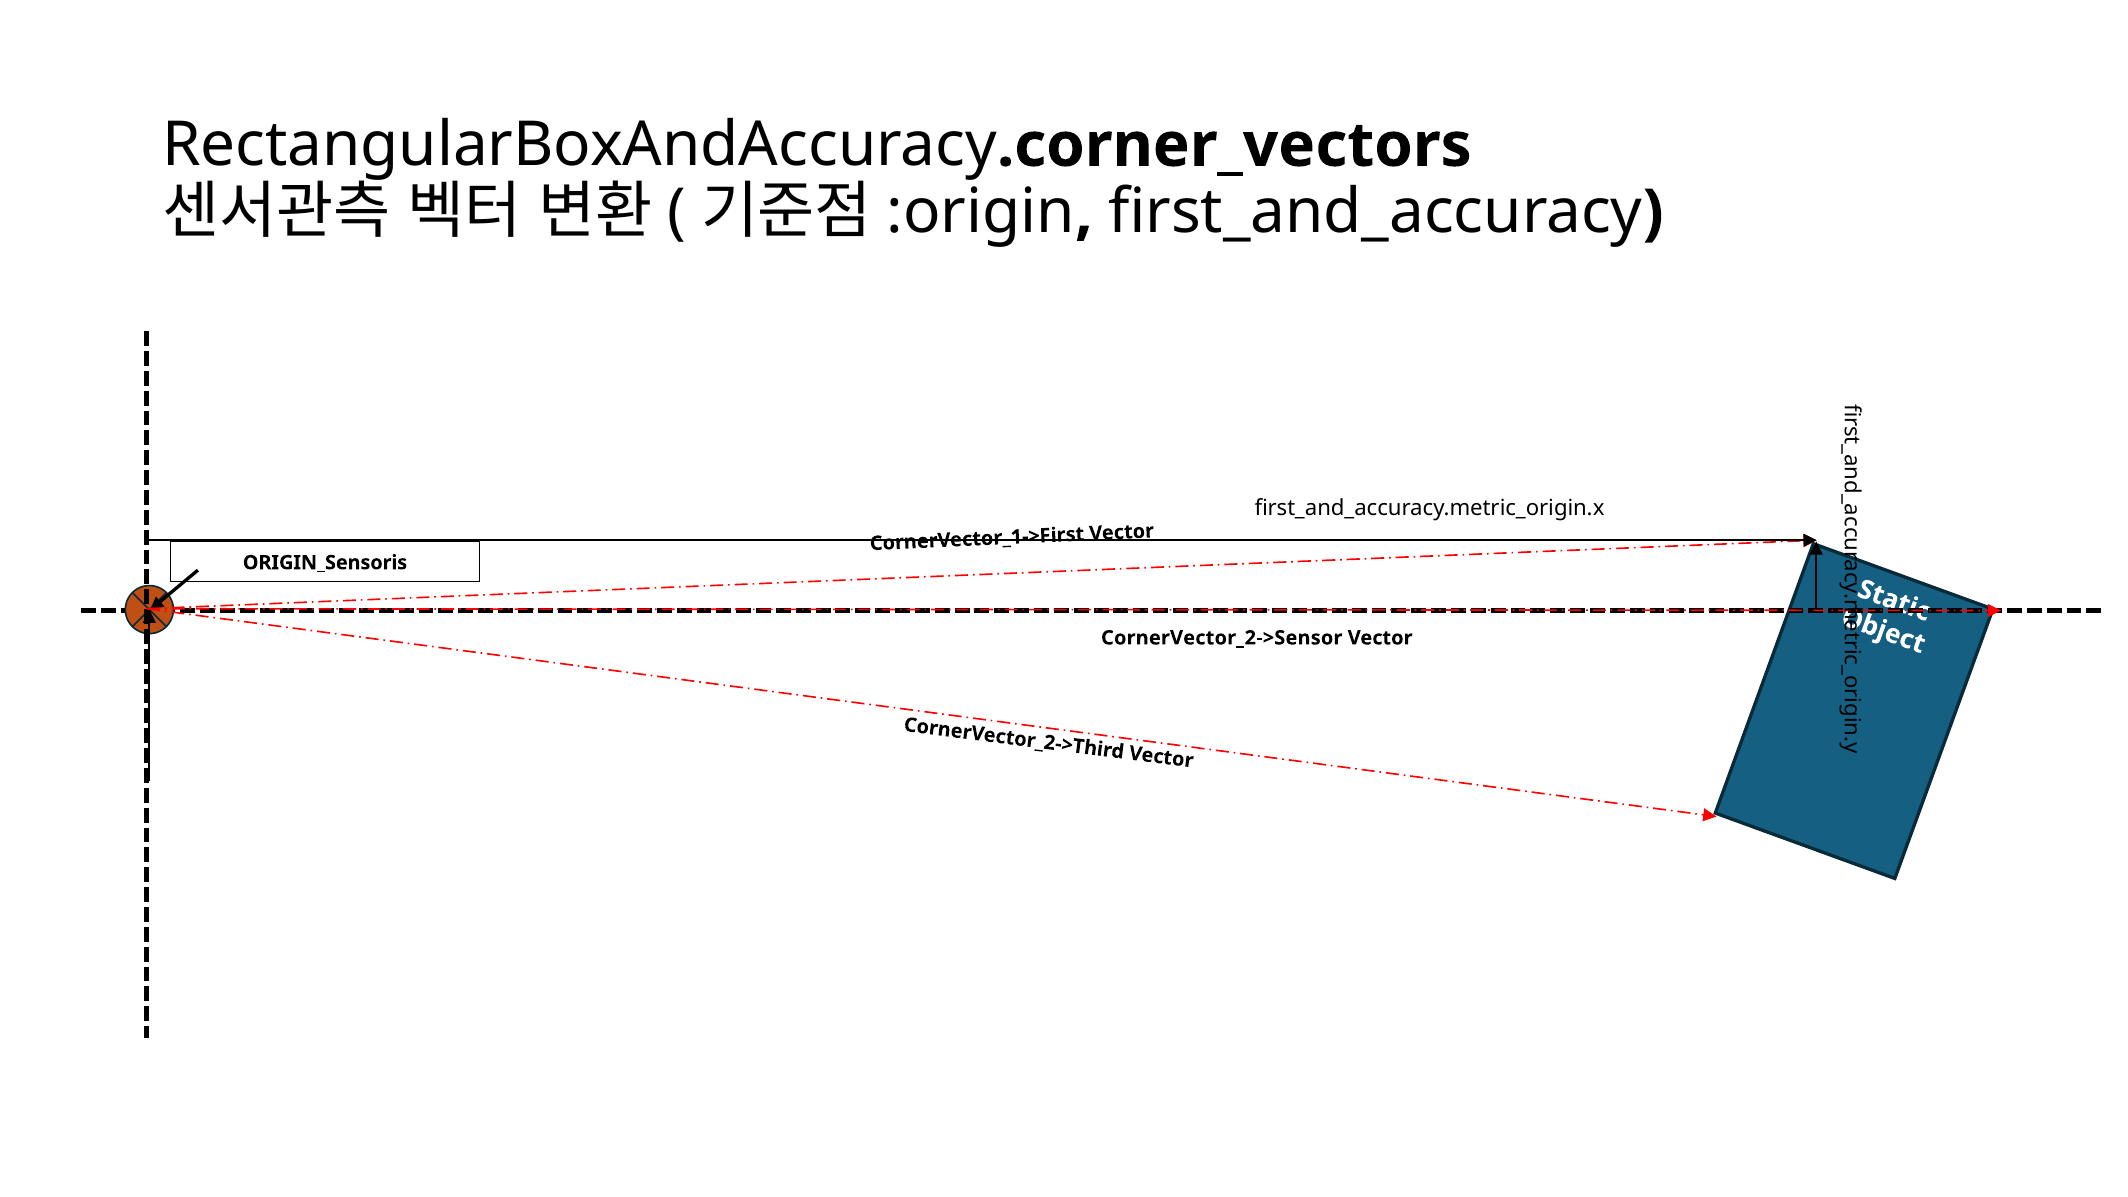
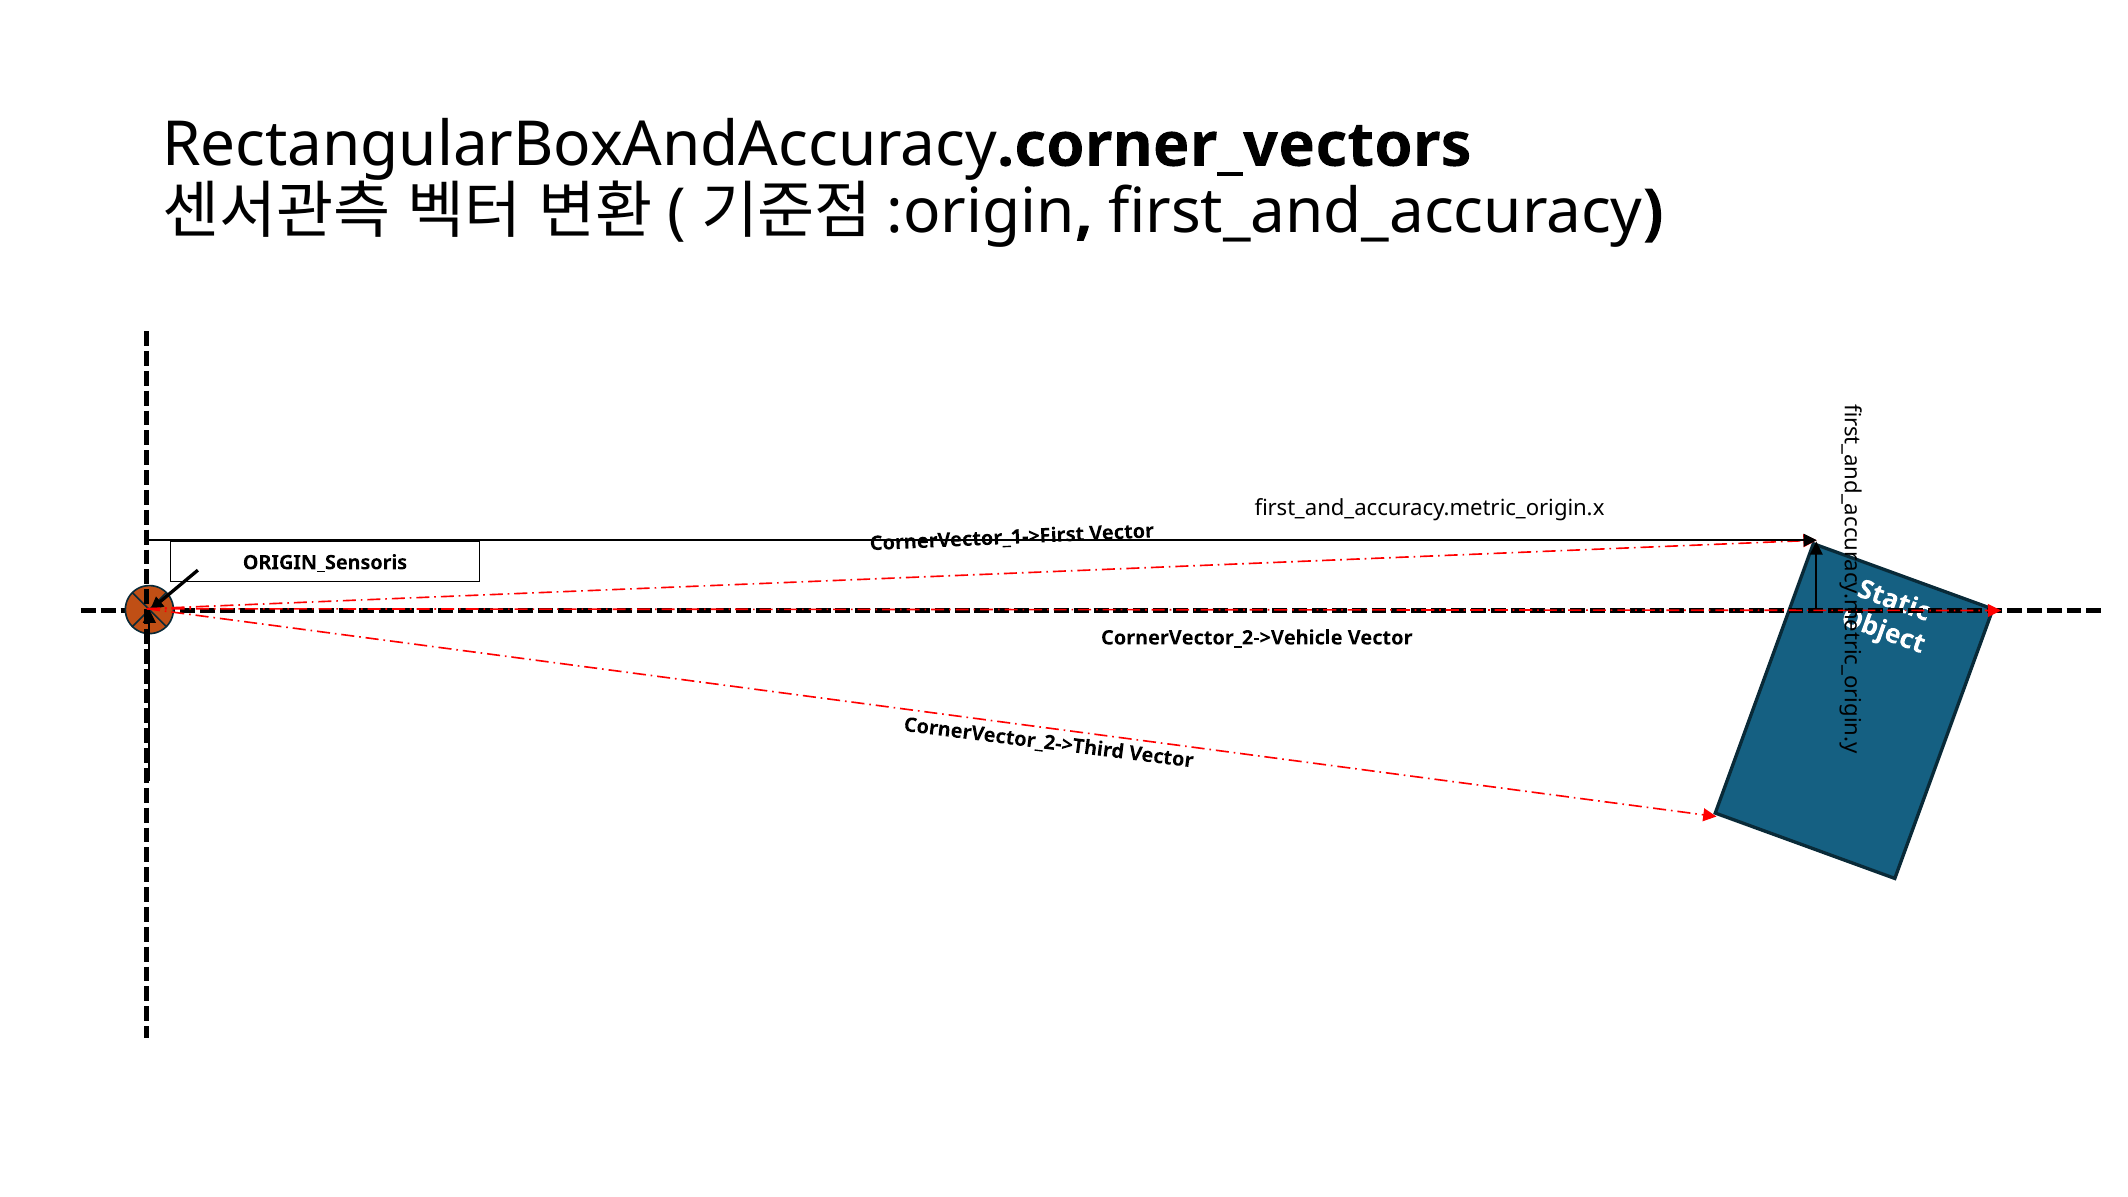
CornerVector_2->Sensor: CornerVector_2->Sensor -> CornerVector_2->Vehicle (1222, 638)
